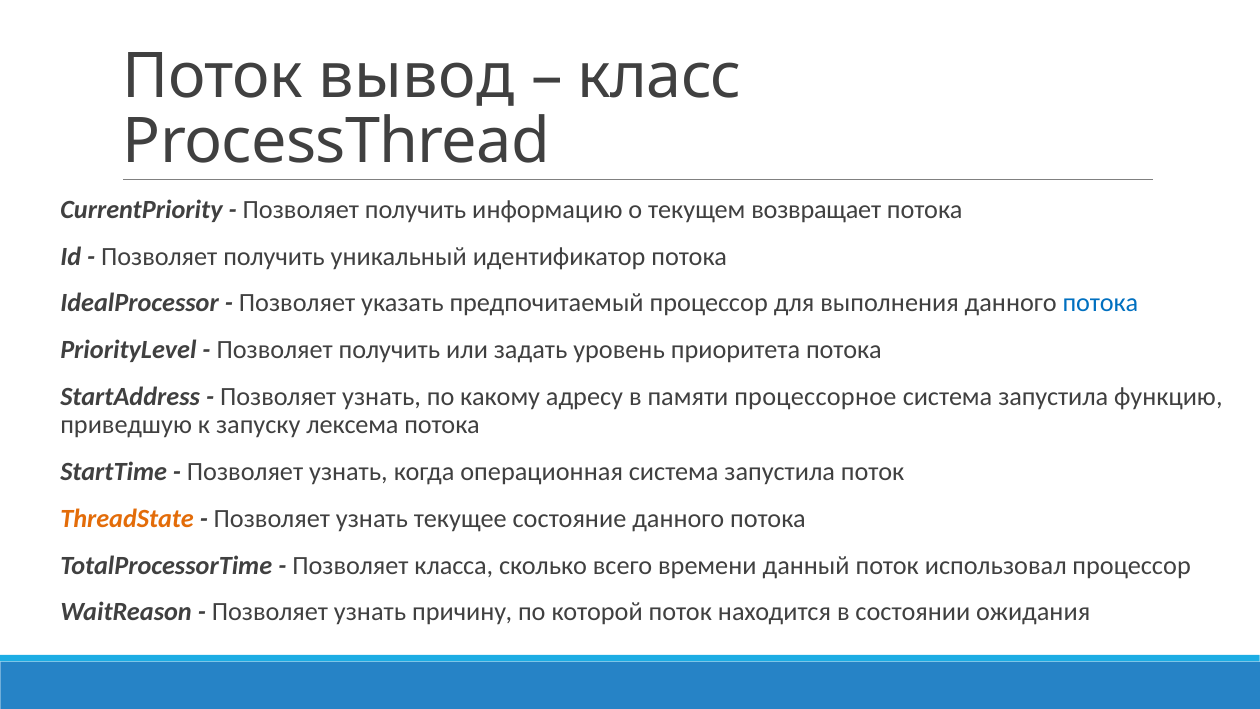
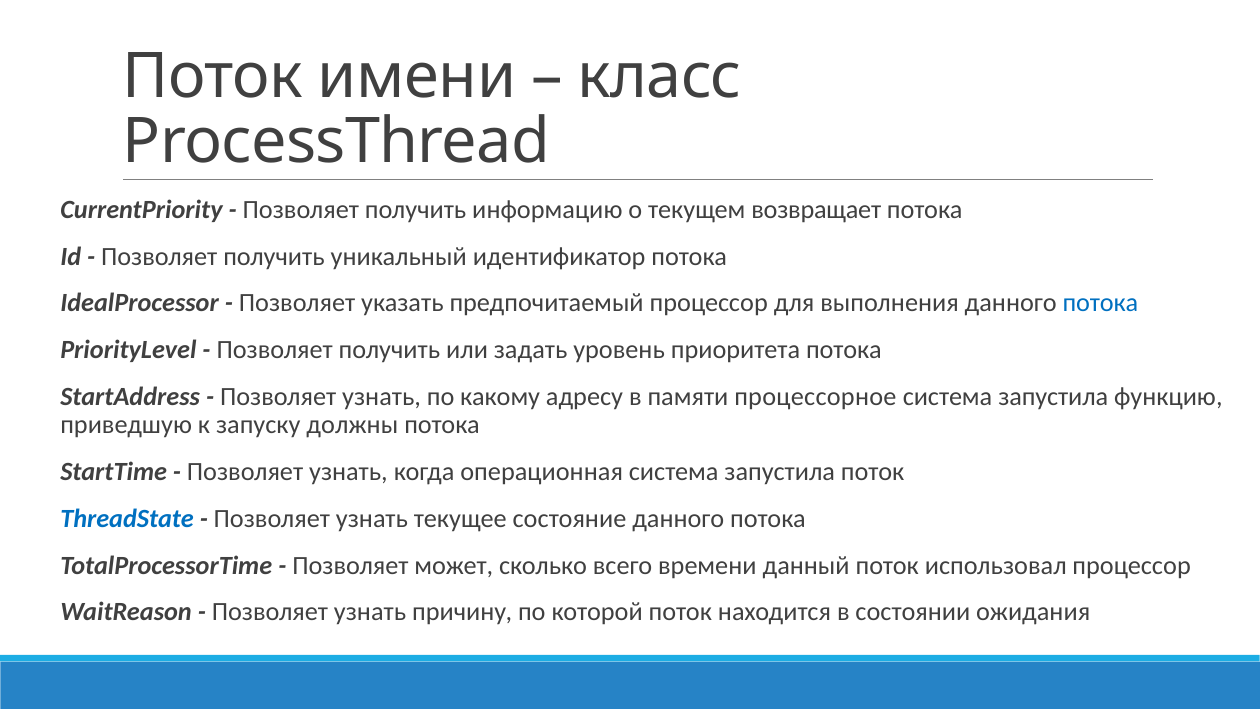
вывод: вывод -> имени (417, 77)
лексема: лексема -> должны (352, 425)
ThreadState colour: orange -> blue (127, 519)
класса: класса -> может (454, 565)
